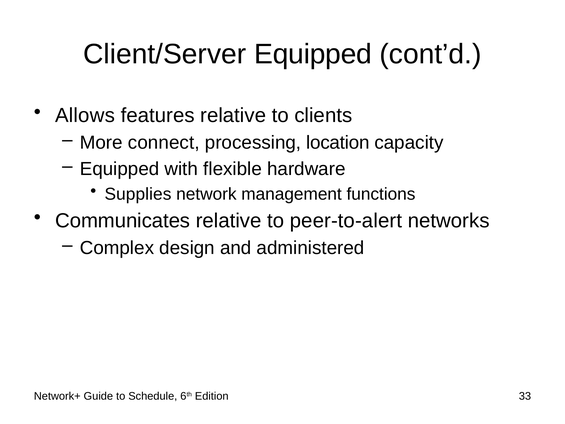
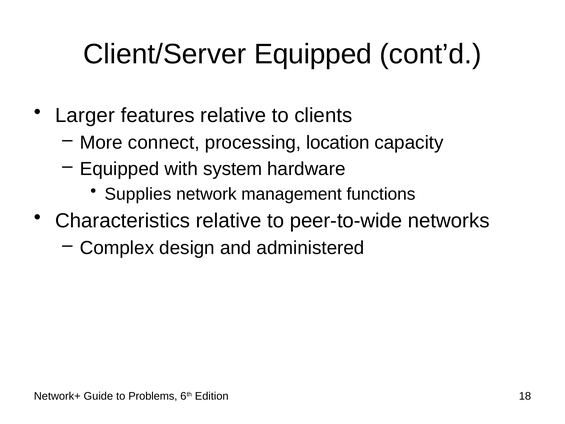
Allows: Allows -> Larger (85, 115)
flexible: flexible -> system (233, 169)
Communicates: Communicates -> Characteristics (123, 221)
peer-to-alert: peer-to-alert -> peer-to-wide (346, 221)
Schedule: Schedule -> Problems (153, 396)
33: 33 -> 18 (525, 396)
